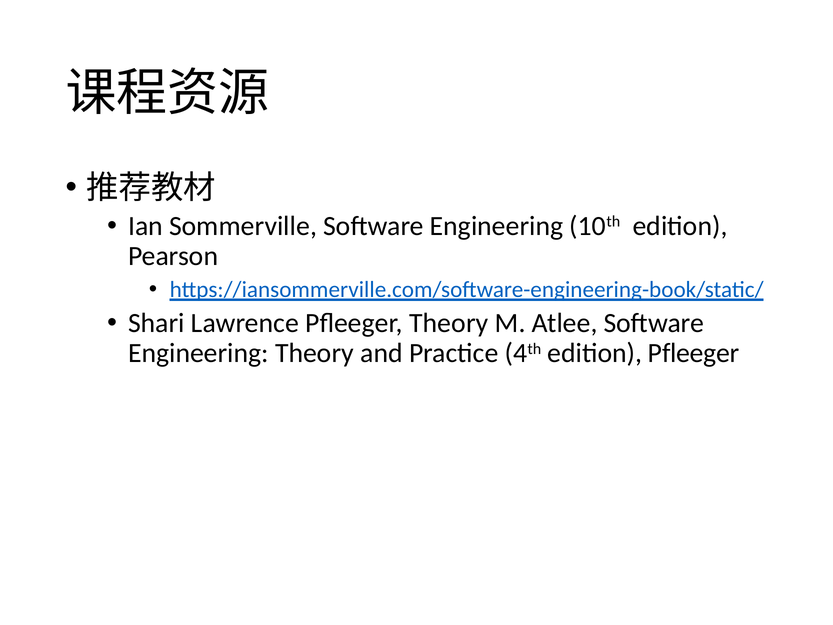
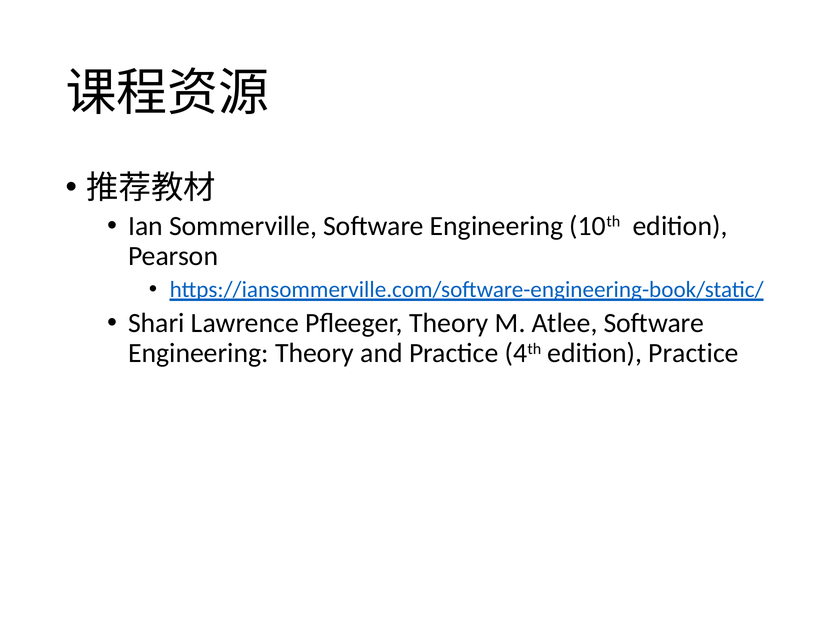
edition Pfleeger: Pfleeger -> Practice (694, 353)
